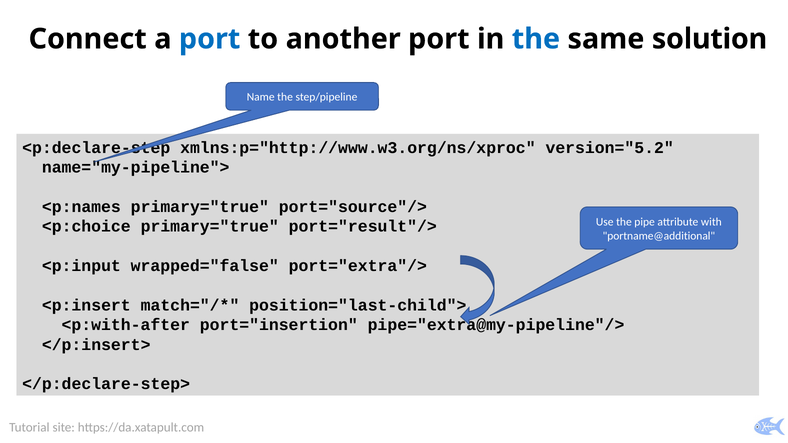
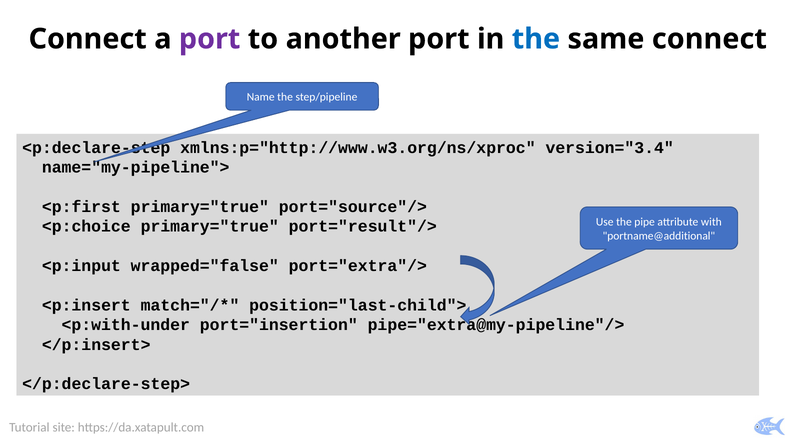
port colour: blue -> purple (210, 39)
same solution: solution -> connect (709, 39)
version="5.2: version="5.2 -> version="3.4 (610, 148)
<p:names: <p:names -> <p:first (81, 207)
<p:with-after: <p:with-after -> <p:with-under (126, 325)
